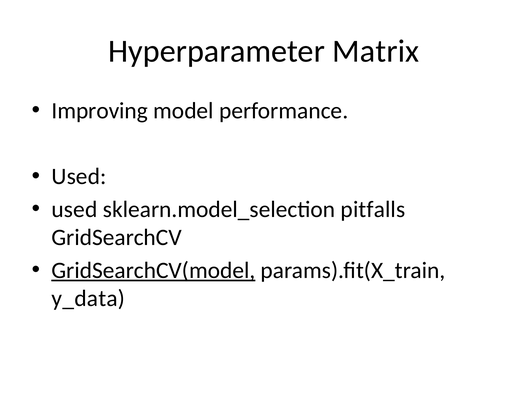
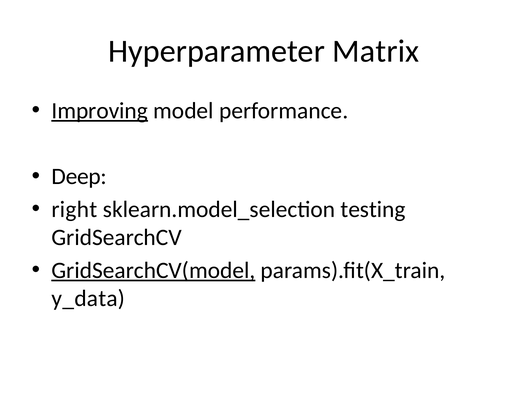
Improving underline: none -> present (100, 111)
Used: Used -> Deep (79, 176)
used: used -> right (74, 209)
pitfalls: pitfalls -> testing (373, 209)
